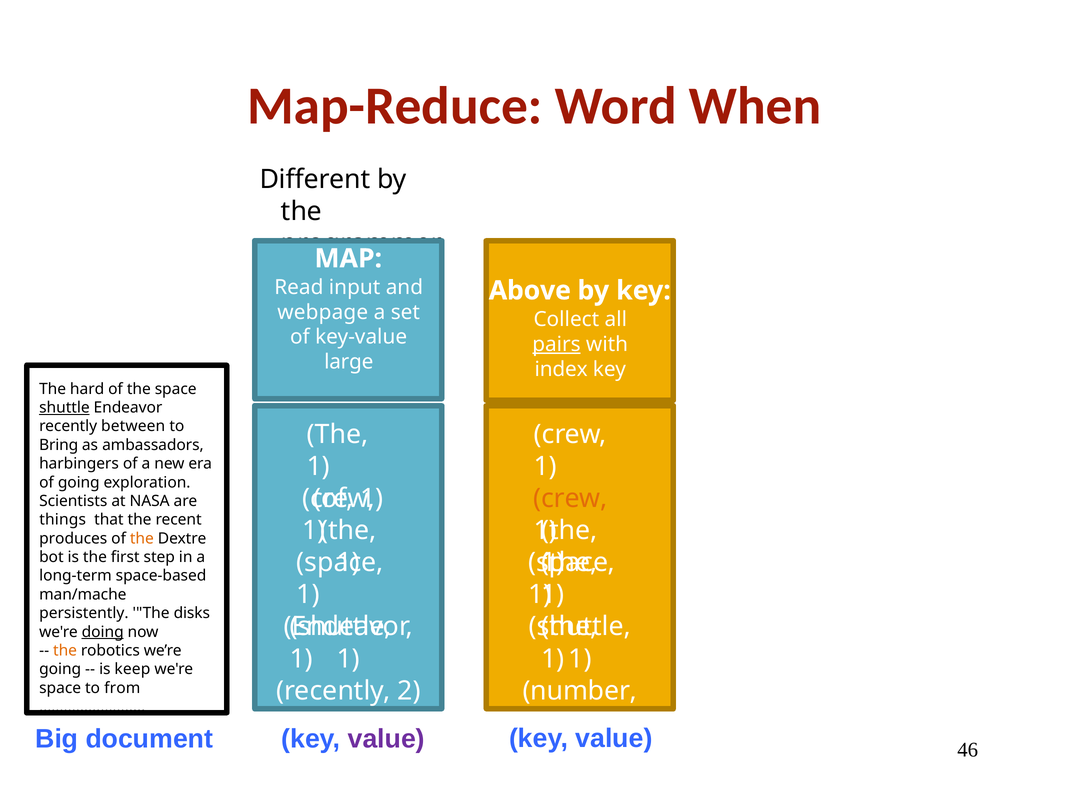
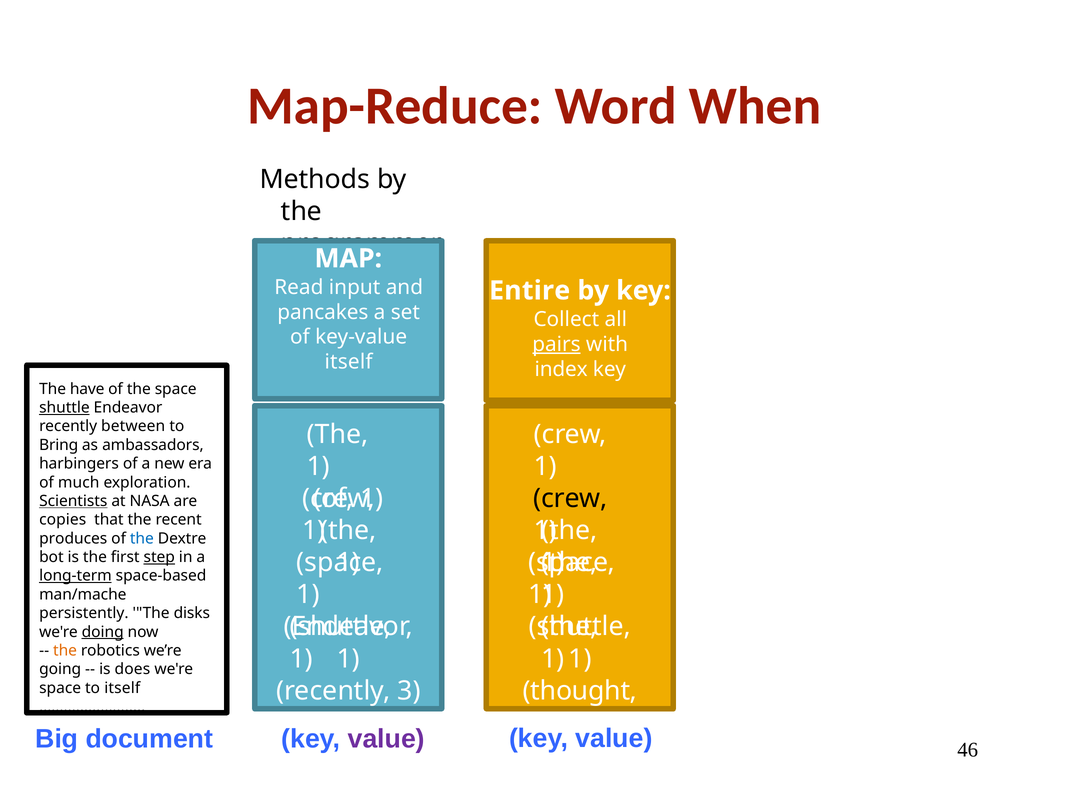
Different: Different -> Methods (315, 179)
Above: Above -> Entire (530, 291)
webpage: webpage -> pancakes (323, 312)
large: large -> itself (349, 362)
hard: hard -> have (87, 389)
of going: going -> much (79, 482)
crew colour: orange -> black (570, 498)
Scientists underline: none -> present (73, 501)
things: things -> copies (63, 520)
the colour: orange -> blue (142, 538)
step underline: none -> present (159, 557)
long-term underline: none -> present (75, 576)
keep: keep -> does (132, 669)
2: 2 -> 3 (409, 691)
number: number -> thought (580, 691)
to from: from -> itself (122, 688)
